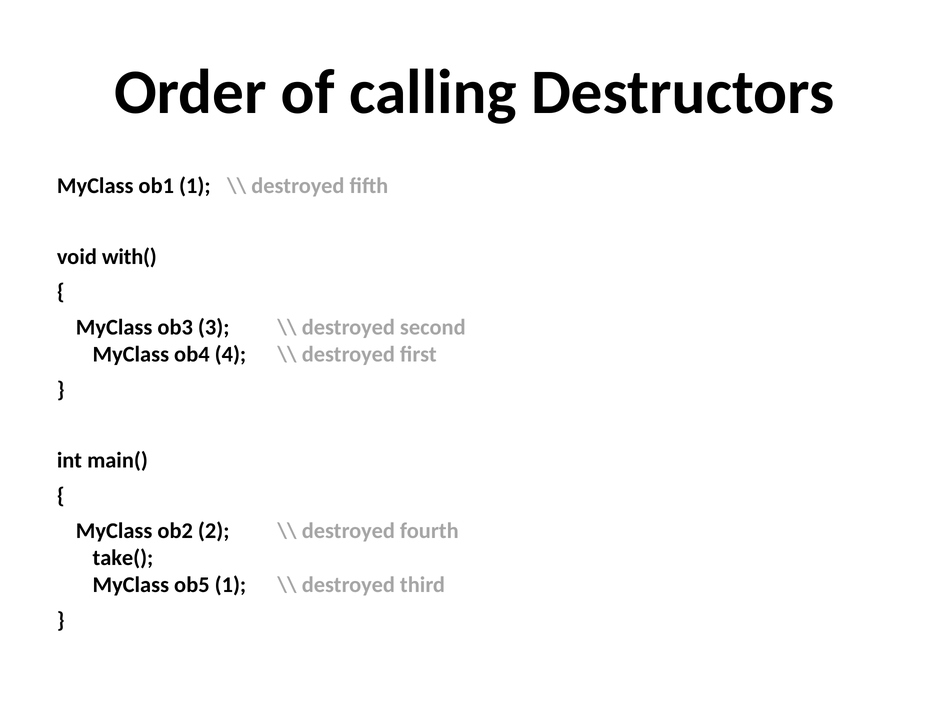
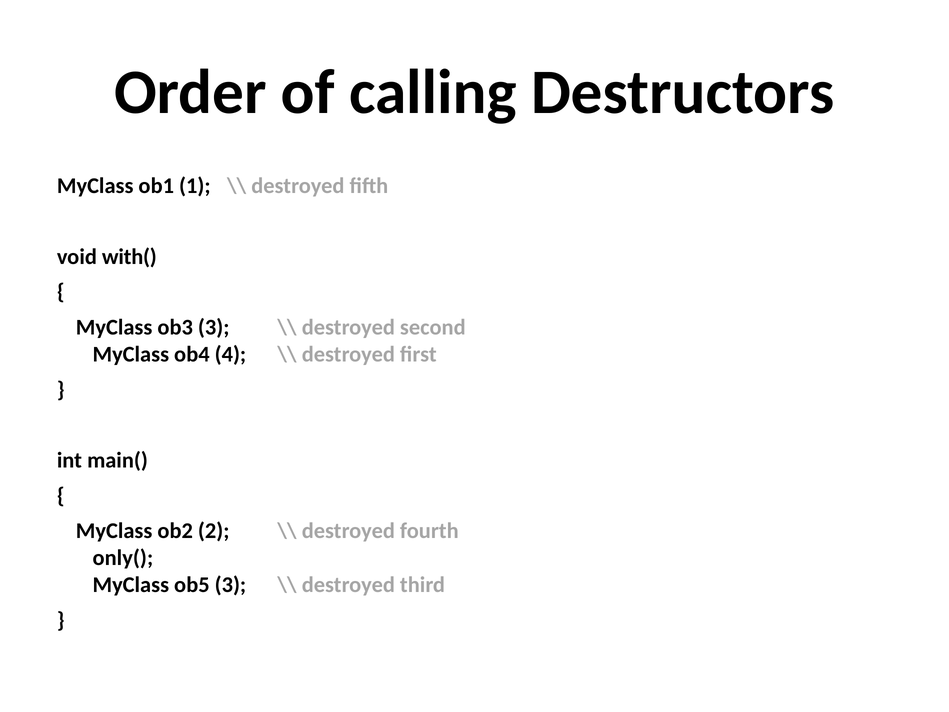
take(: take( -> only( (123, 558)
ob5 1: 1 -> 3 (230, 585)
